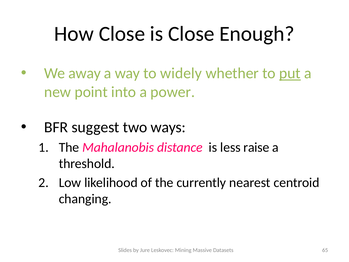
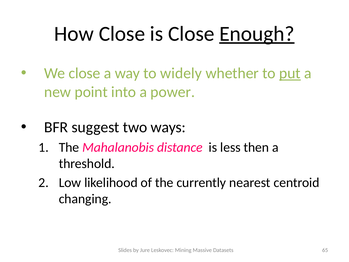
Enough underline: none -> present (257, 34)
We away: away -> close (85, 73)
raise: raise -> then (256, 147)
